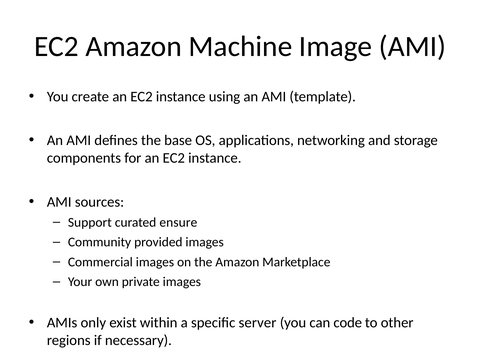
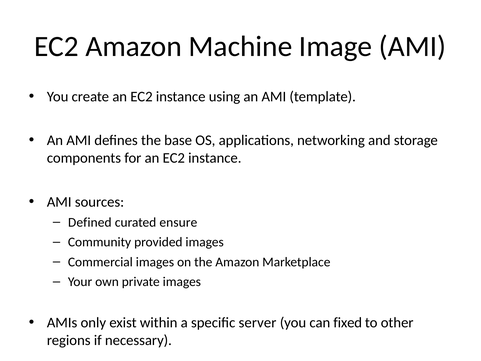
Support: Support -> Defined (90, 222)
code: code -> fixed (348, 323)
